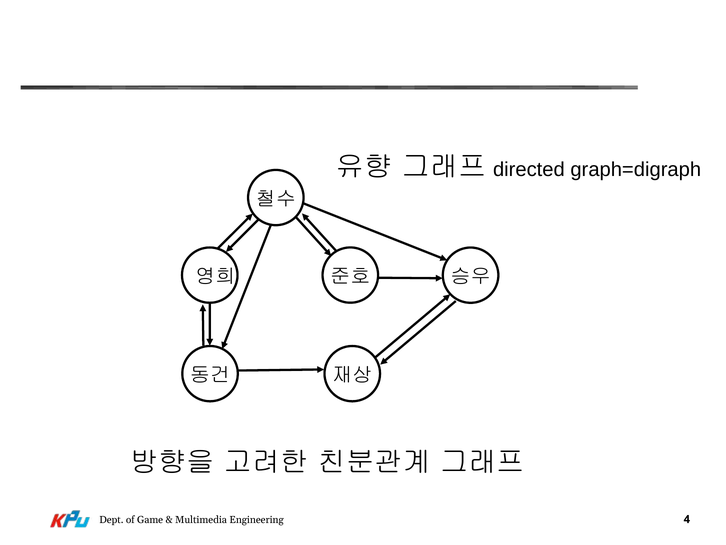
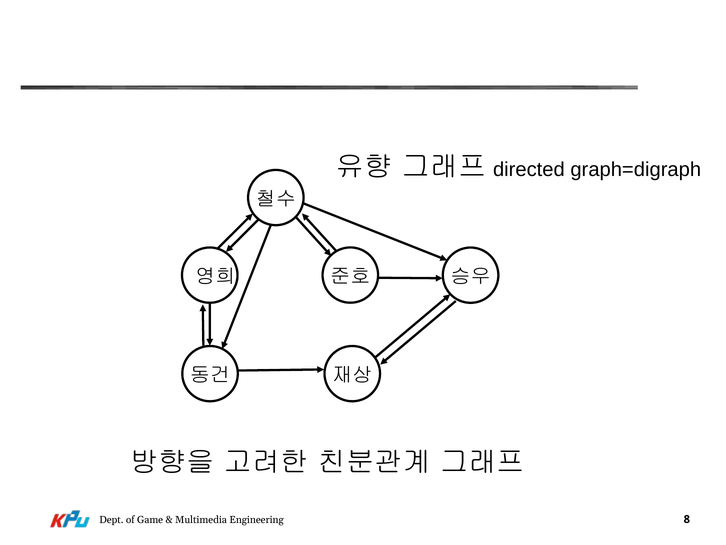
4: 4 -> 8 (687, 519)
